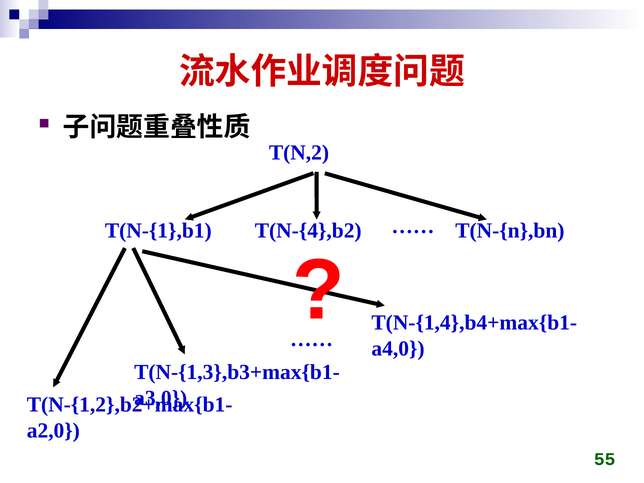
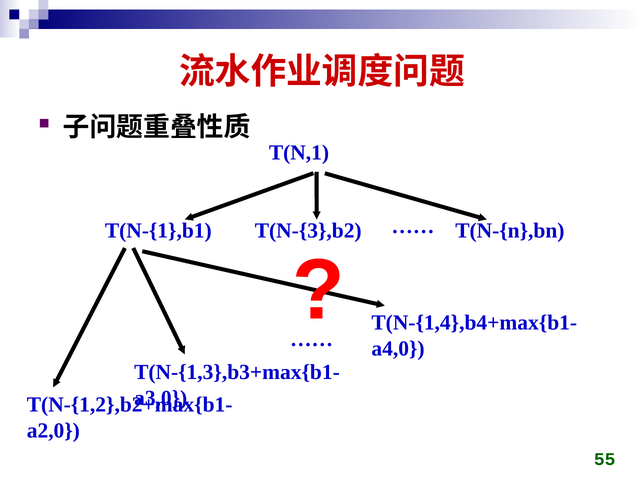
T(N,2: T(N,2 -> T(N,1 (299, 152)
T(N-{4},b2: T(N-{4},b2 -> T(N-{3},b2 (308, 231)
